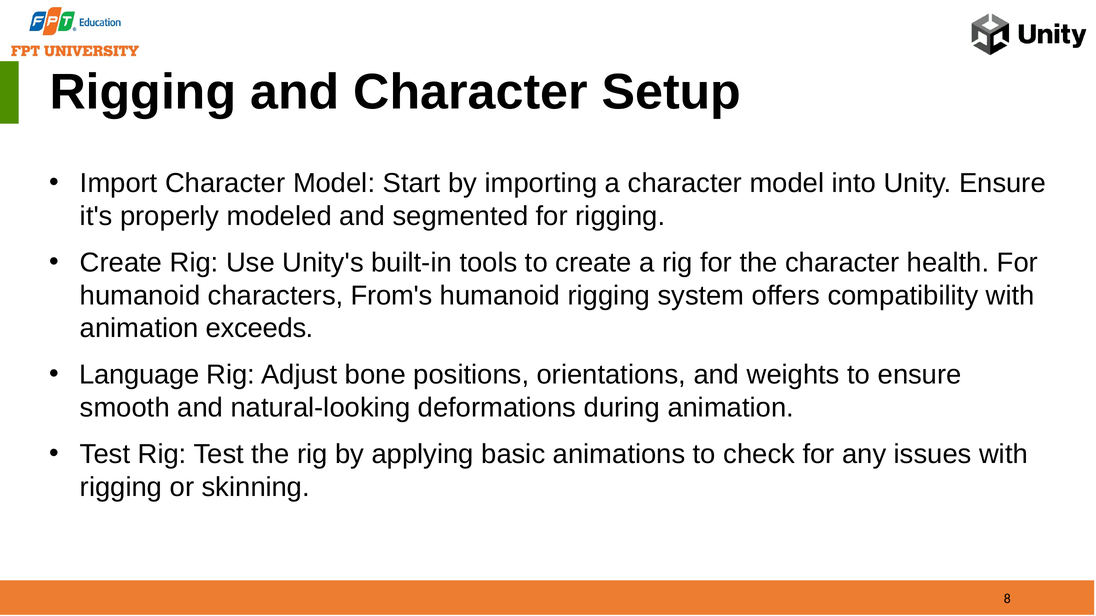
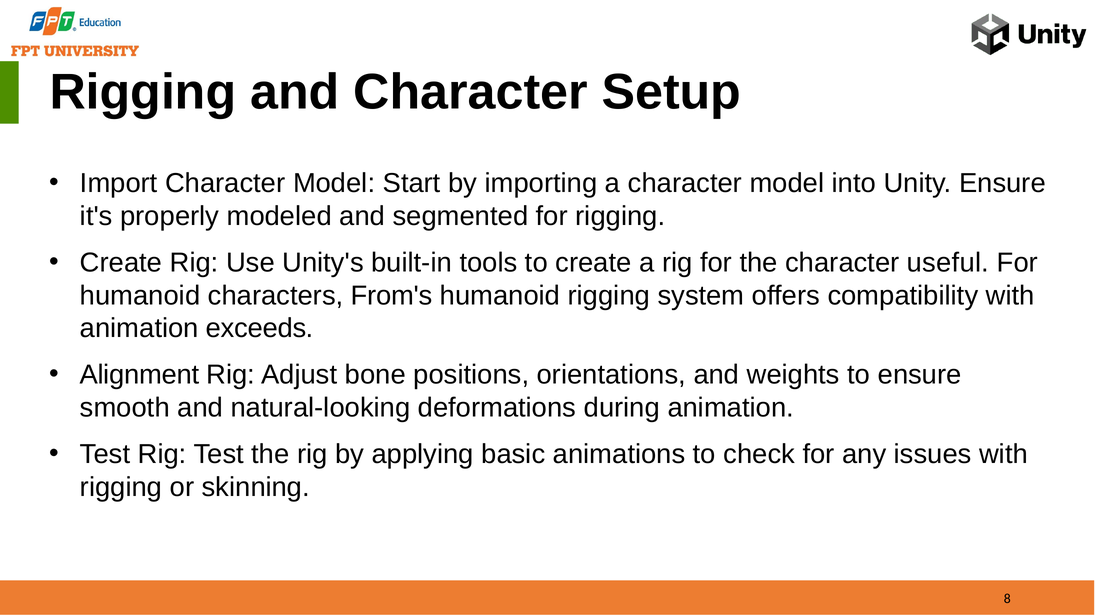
health: health -> useful (948, 263)
Language: Language -> Alignment (139, 375)
